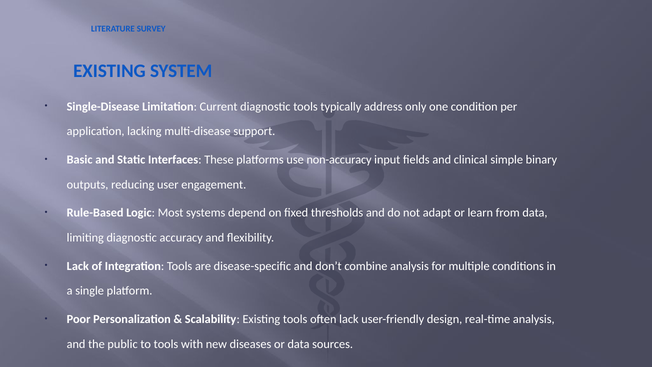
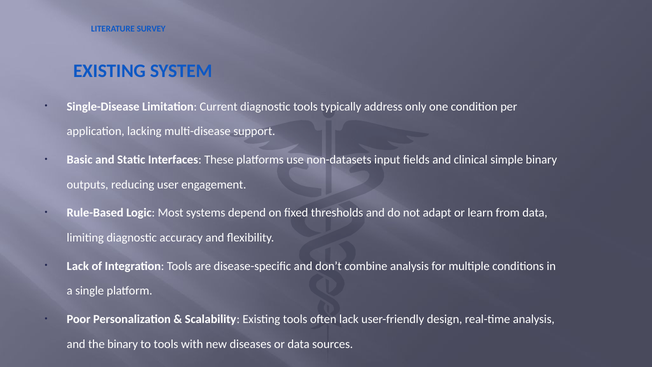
non-accuracy: non-accuracy -> non-datasets (339, 160)
the public: public -> binary (123, 344)
